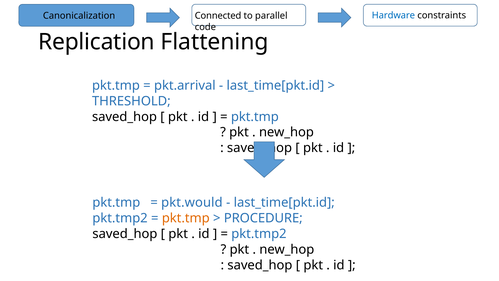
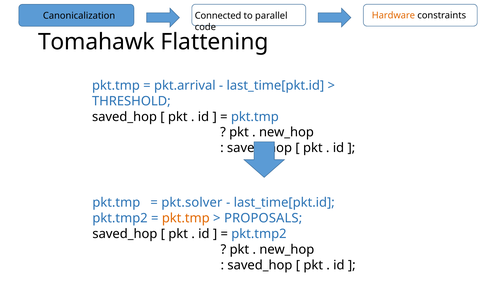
Hardware colour: blue -> orange (393, 15)
Replication: Replication -> Tomahawk (96, 42)
pkt.would: pkt.would -> pkt.solver (192, 202)
PROCEDURE: PROCEDURE -> PROPOSALS (263, 218)
